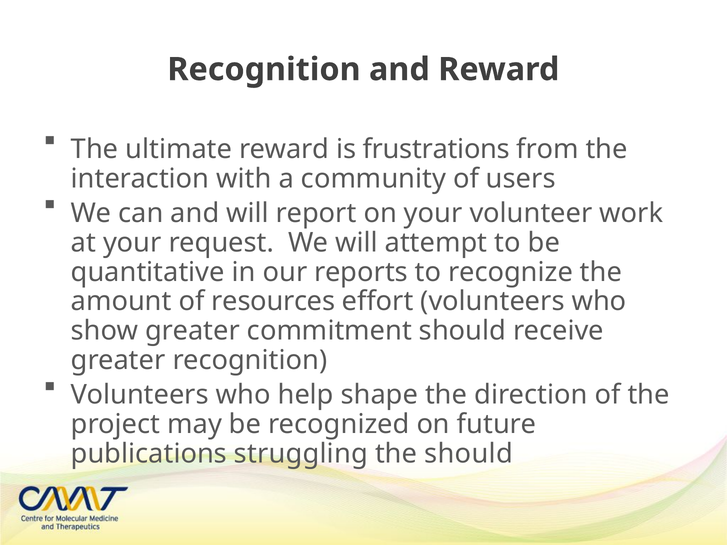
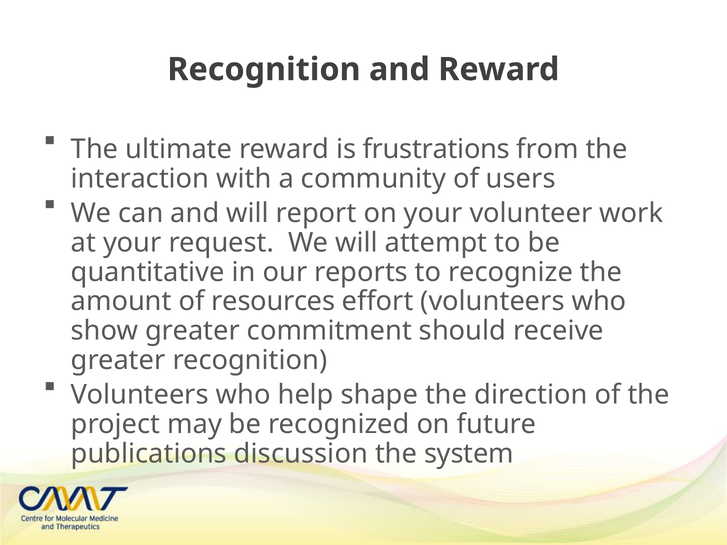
struggling: struggling -> discussion (301, 454)
the should: should -> system (469, 454)
